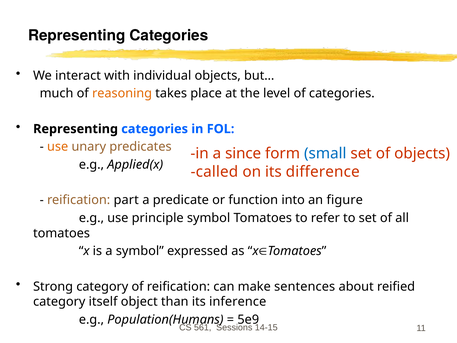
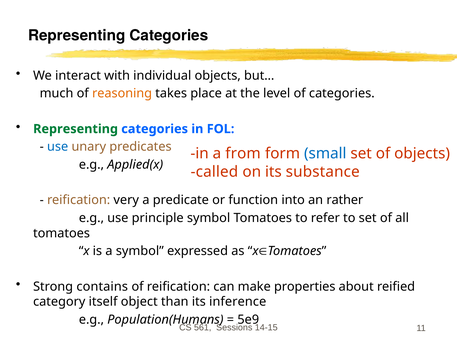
Representing colour: black -> green (76, 129)
use colour: orange -> blue (58, 147)
since: since -> from (243, 153)
difference: difference -> substance (323, 172)
part: part -> very (126, 200)
figure: figure -> rather (345, 200)
Strong category: category -> contains (102, 286)
sentences: sentences -> properties (305, 286)
